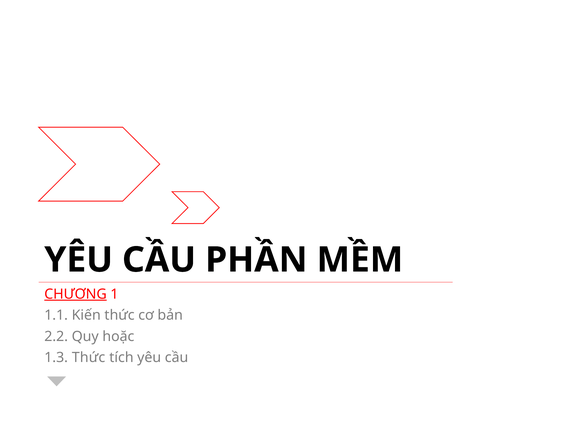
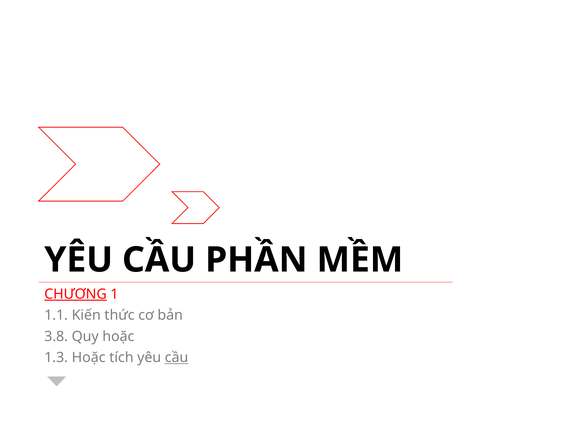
2.2: 2.2 -> 3.8 (56, 337)
1.3 Thức: Thức -> Hoặc (89, 358)
cầu underline: none -> present (177, 358)
